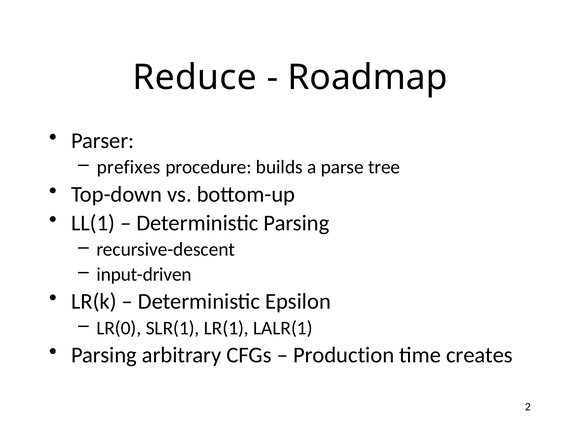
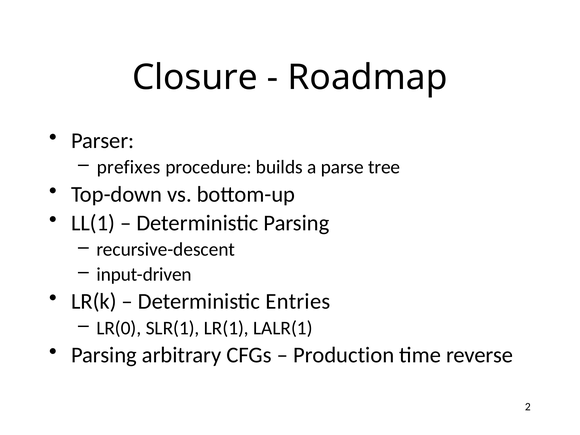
Reduce: Reduce -> Closure (195, 77)
Epsilon: Epsilon -> Entries (298, 301)
creates: creates -> reverse (480, 355)
